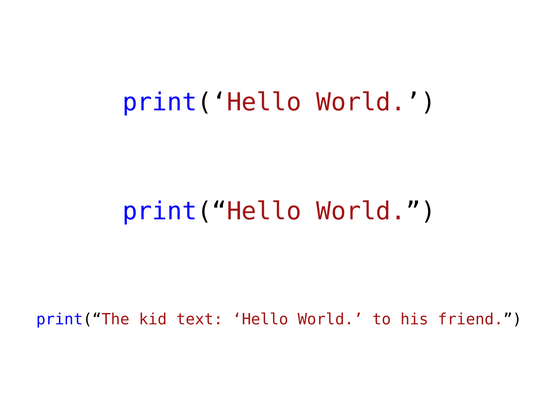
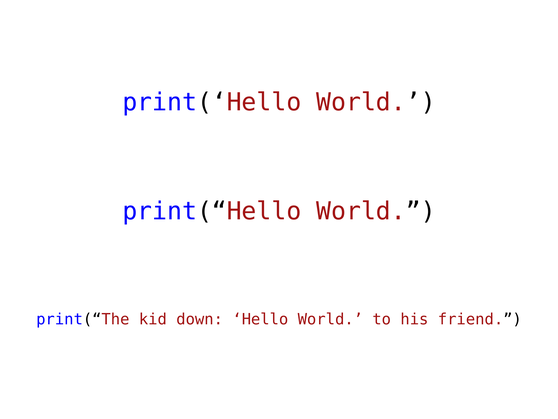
text: text -> down (200, 319)
